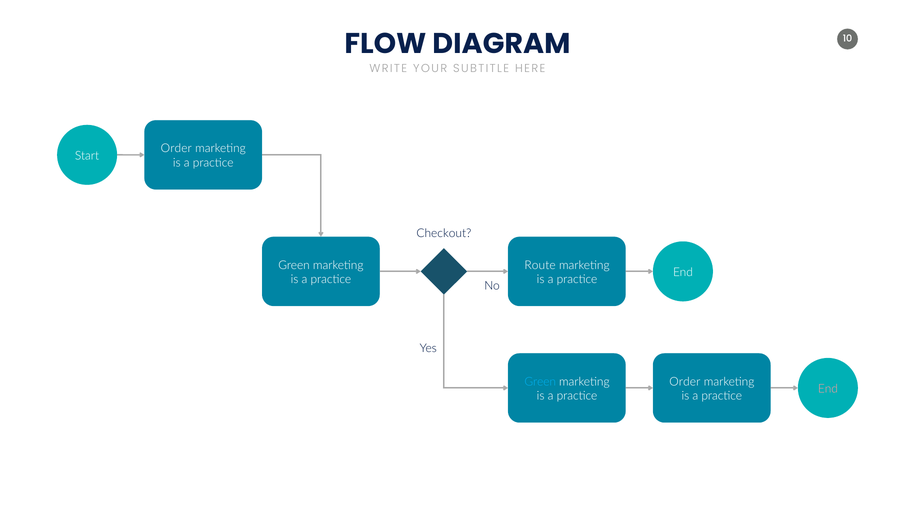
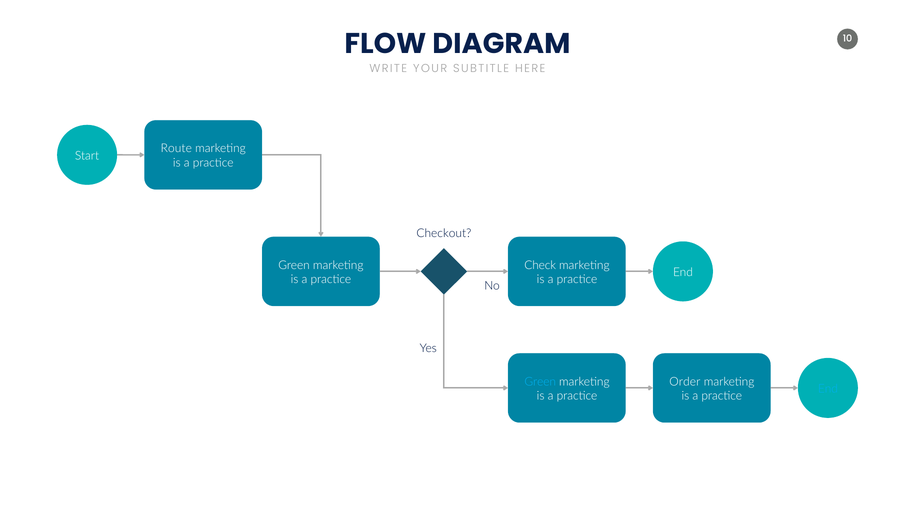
Order: Order -> Route (176, 148)
Route: Route -> Check (540, 265)
End colour: pink -> light blue (828, 389)
